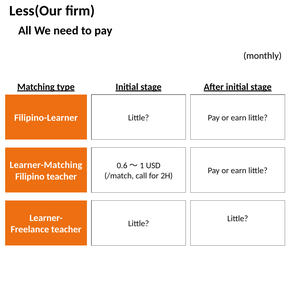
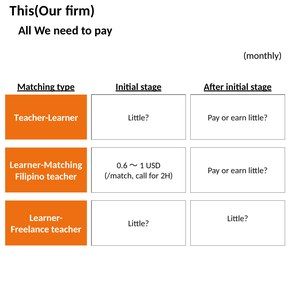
Less(Our: Less(Our -> This(Our (36, 11)
Filipino-Learner: Filipino-Learner -> Teacher-Learner (46, 118)
